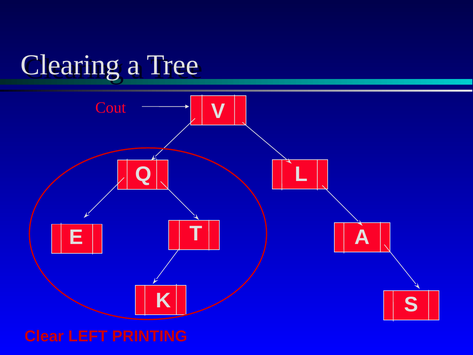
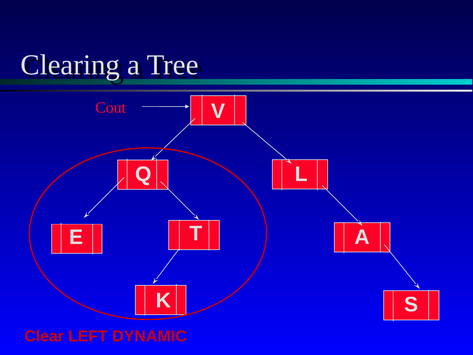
PRINTING: PRINTING -> DYNAMIC (150, 336)
